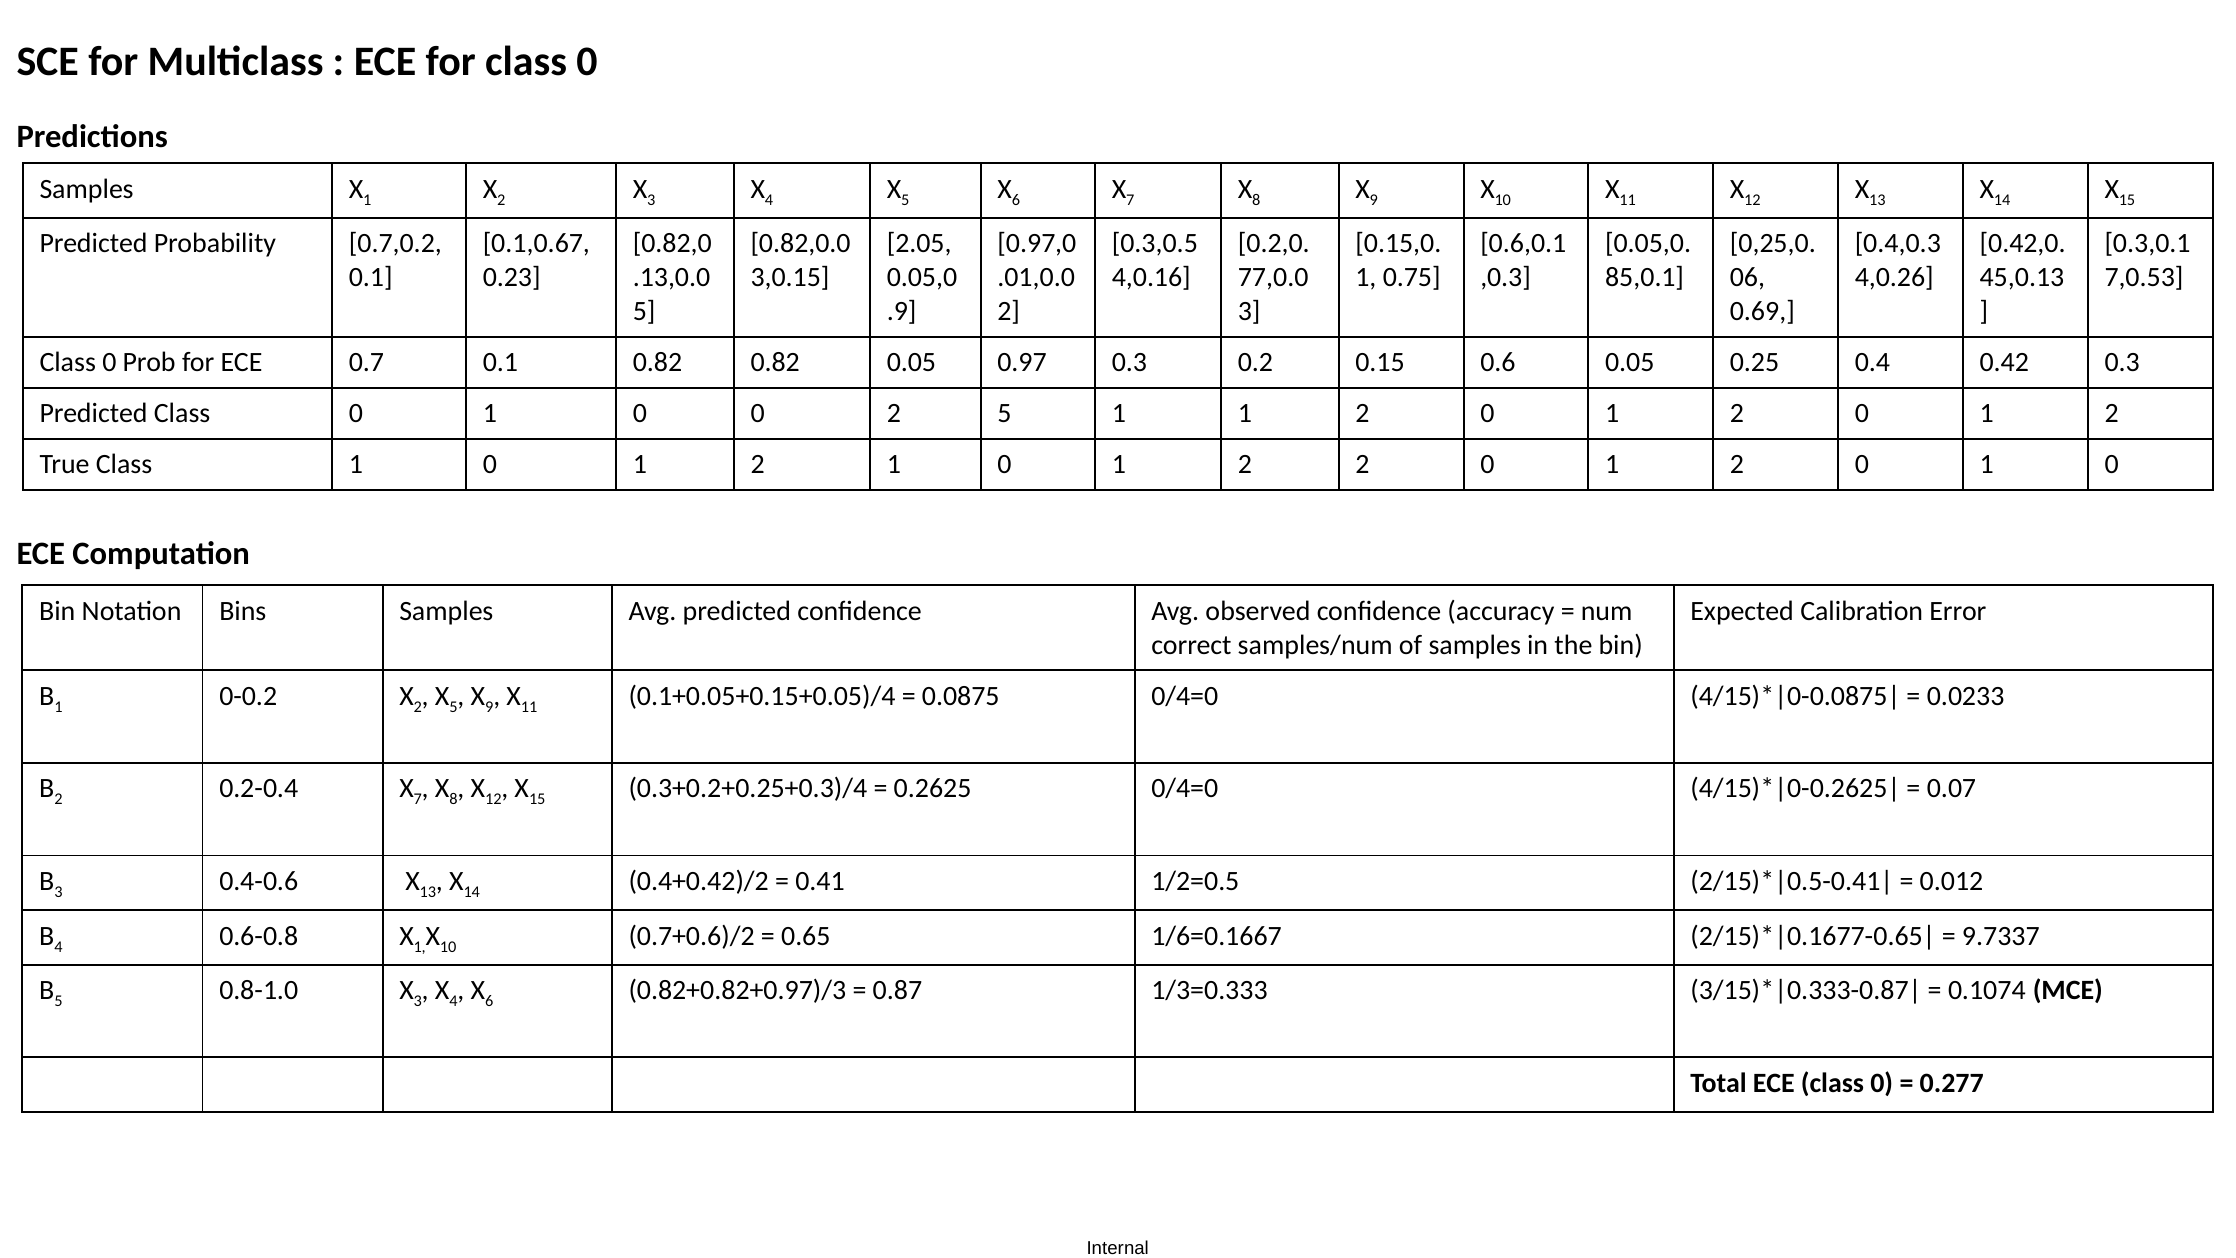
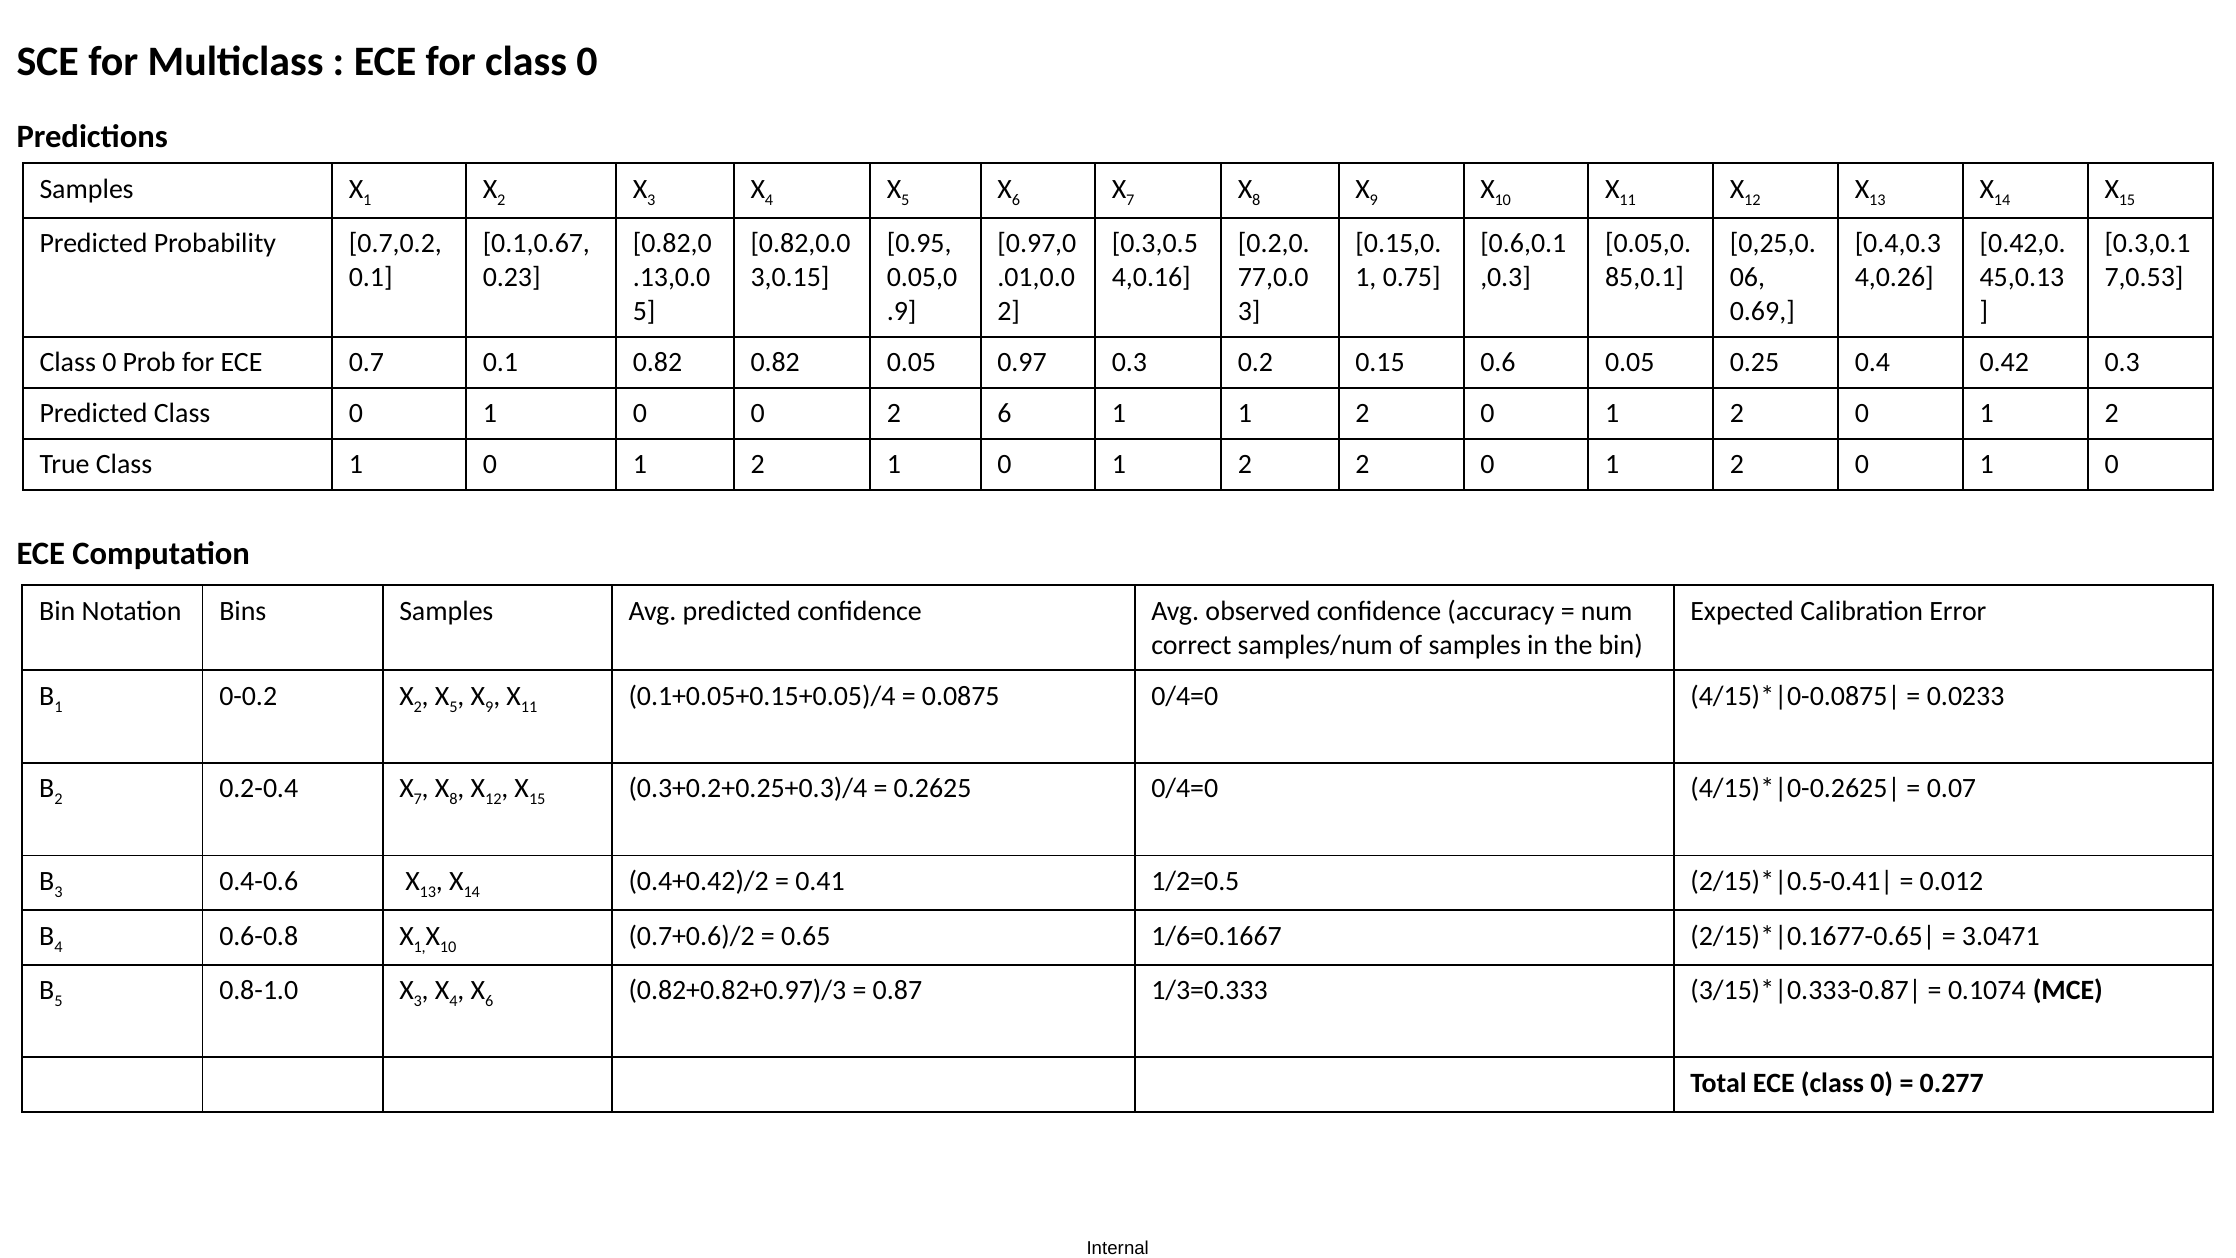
2.05: 2.05 -> 0.95 (919, 244)
2 5: 5 -> 6 (1005, 413)
9.7337: 9.7337 -> 3.0471 (2001, 936)
